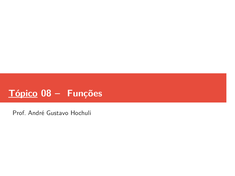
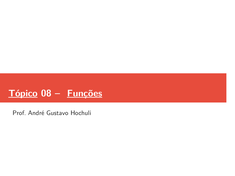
Funções underline: none -> present (85, 93)
